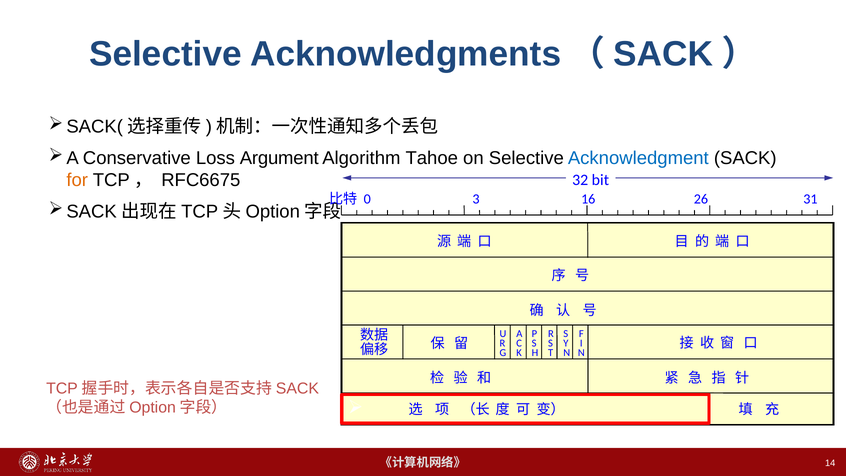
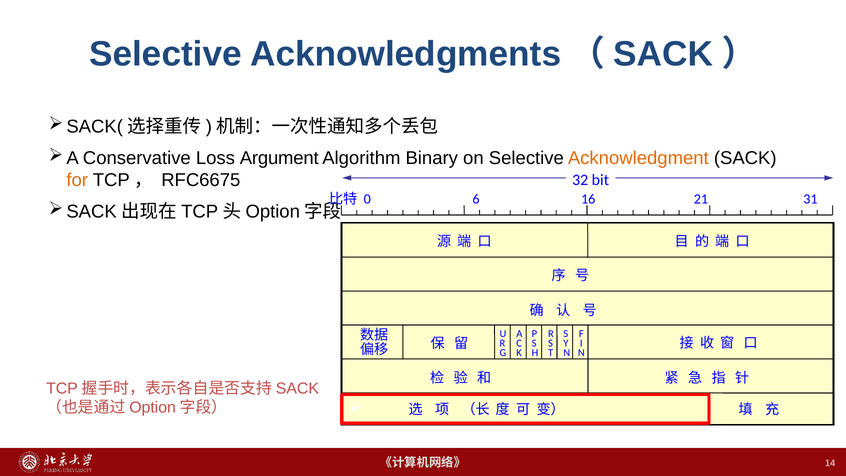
Tahoe: Tahoe -> Binary (432, 158)
Acknowledgment colour: blue -> orange (638, 158)
3: 3 -> 6 (476, 199)
26: 26 -> 21 (701, 199)
